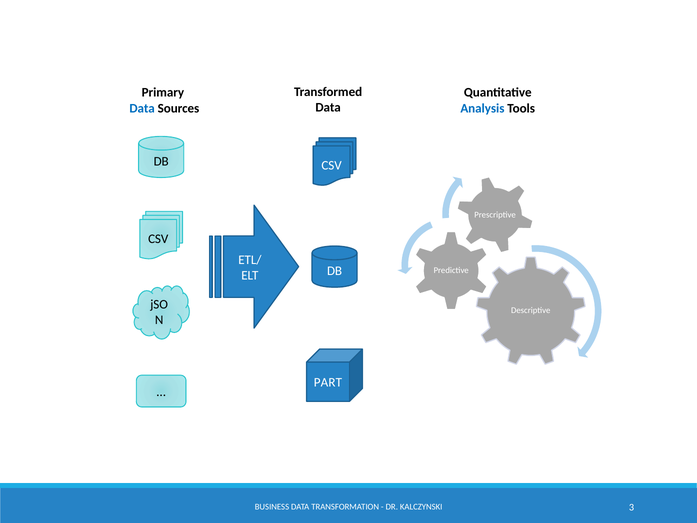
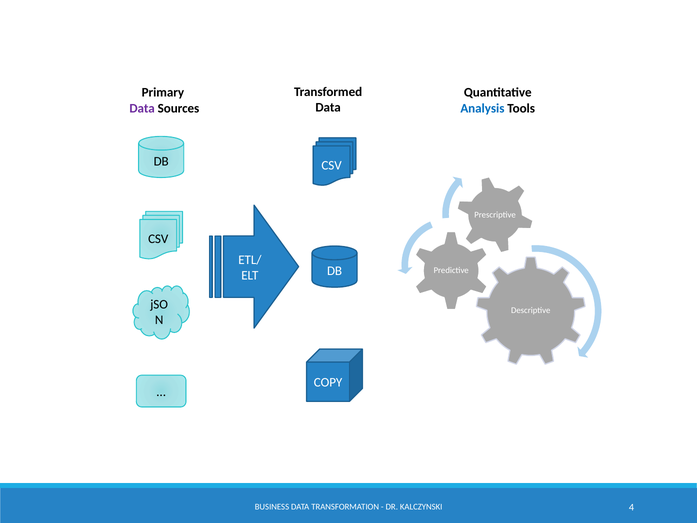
Data colour: blue -> purple (142, 108)
PART: PART -> COPY (328, 382)
3: 3 -> 4 (631, 507)
